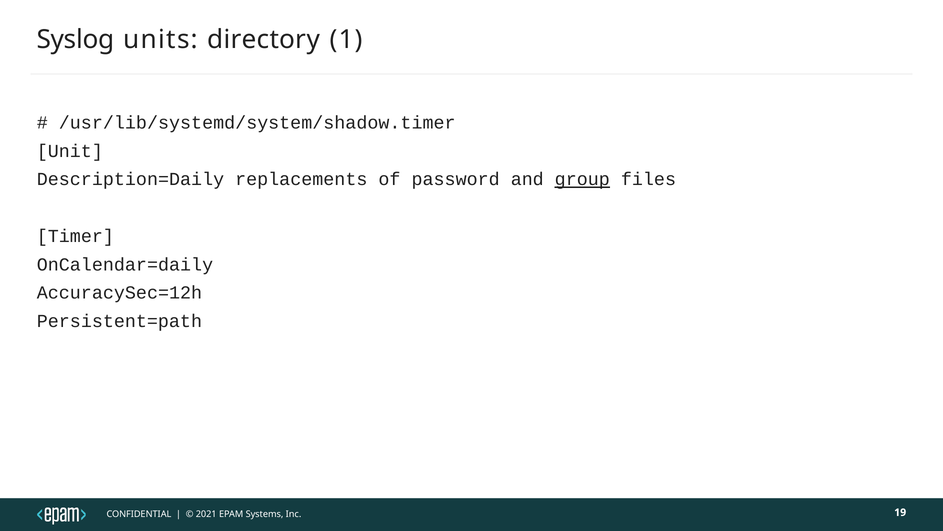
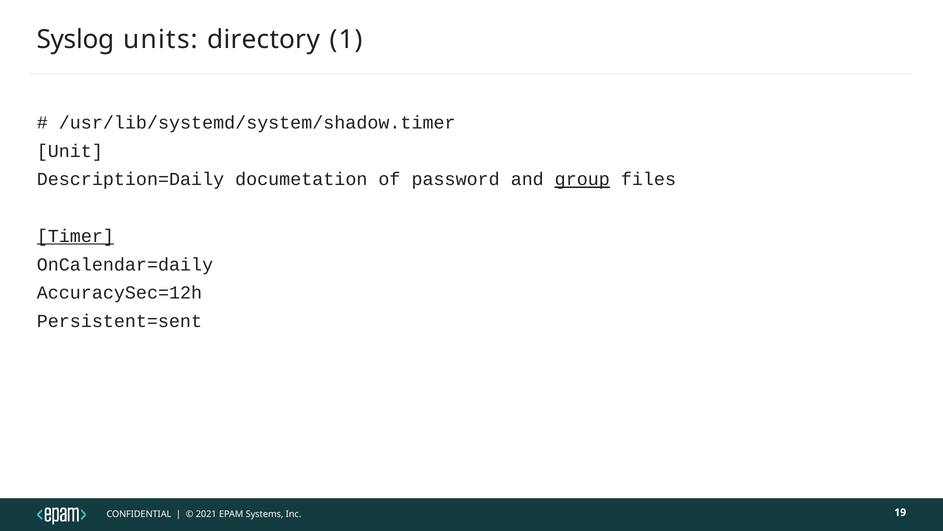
replacements: replacements -> documetation (301, 179)
Timer underline: none -> present (75, 236)
Persistent=path: Persistent=path -> Persistent=sent (119, 321)
